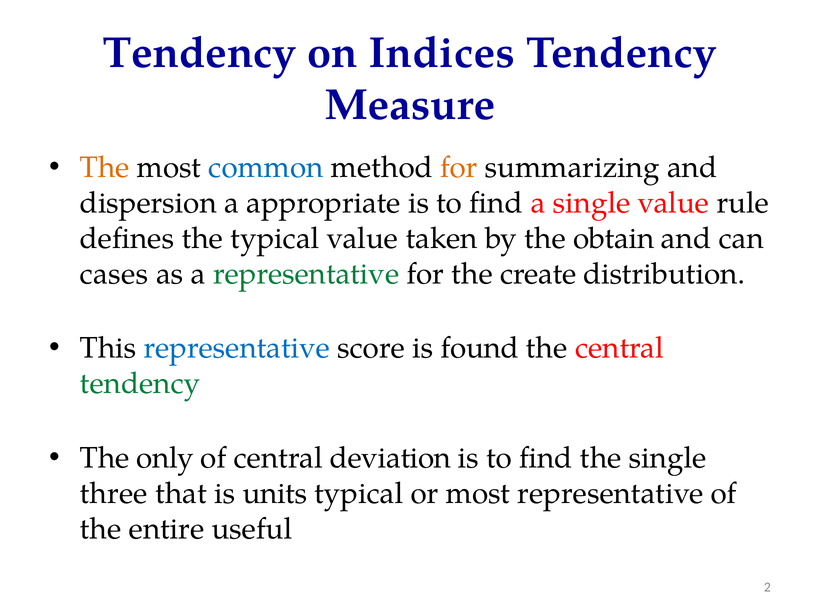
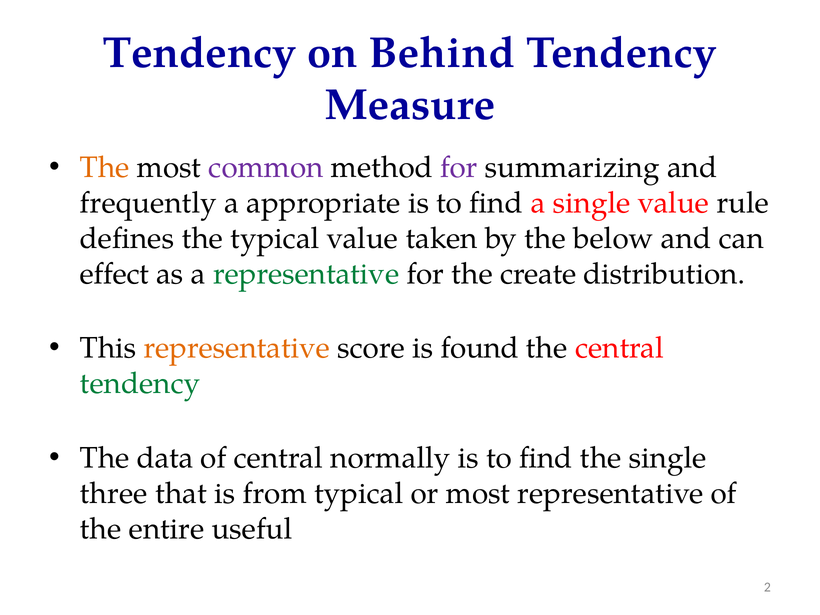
Indices: Indices -> Behind (442, 53)
common colour: blue -> purple (266, 167)
for colour: orange -> purple (459, 167)
dispersion: dispersion -> frequently (148, 203)
obtain: obtain -> below (613, 238)
cases: cases -> effect (114, 274)
representative colour: blue -> orange (237, 348)
only: only -> data (165, 458)
deviation: deviation -> normally (390, 458)
units: units -> from (275, 493)
